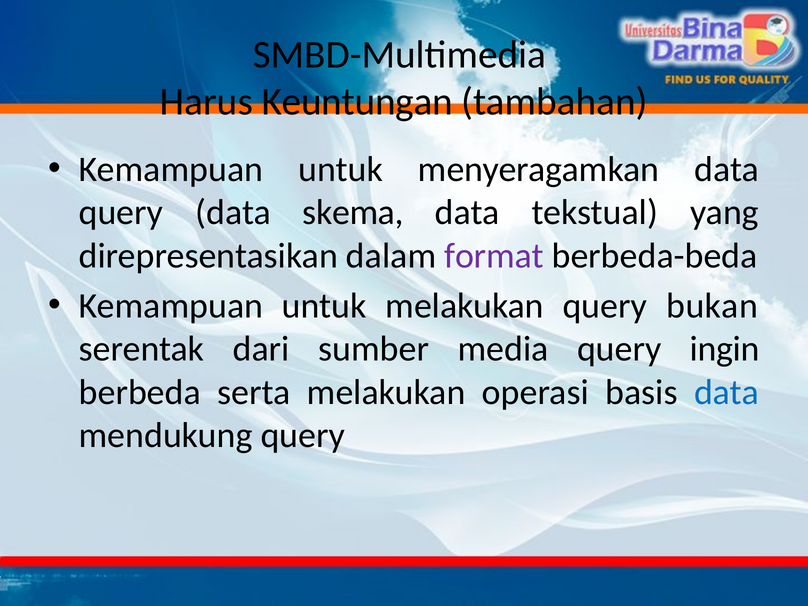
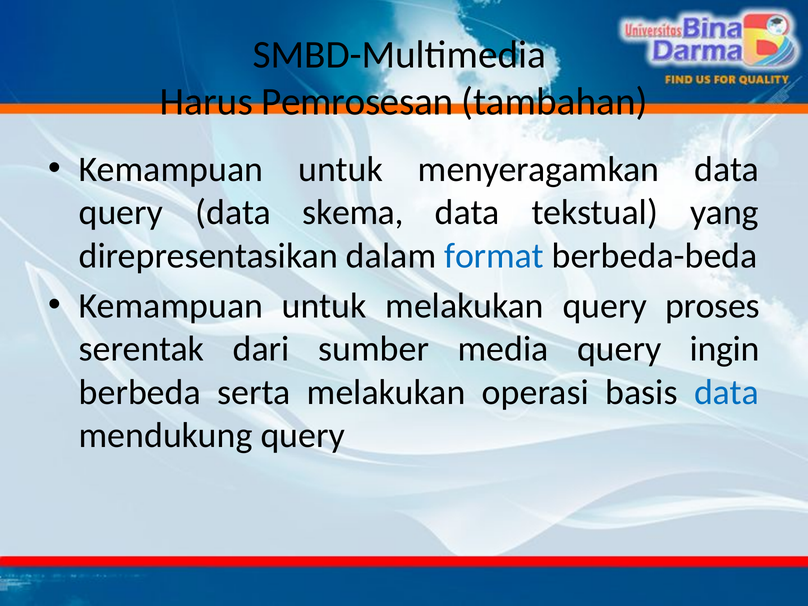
Keuntungan: Keuntungan -> Pemrosesan (357, 102)
format colour: purple -> blue (494, 256)
bukan: bukan -> proses (713, 306)
